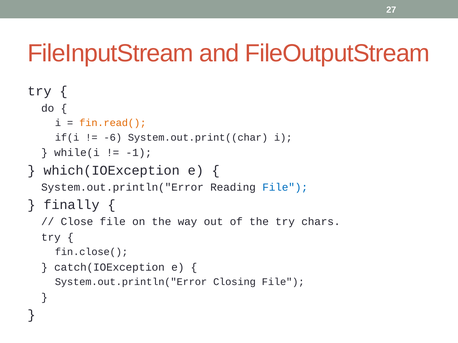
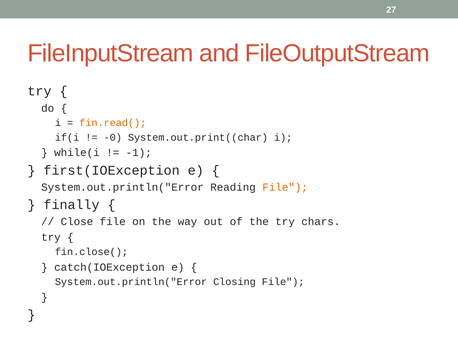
-6: -6 -> -0 (113, 138)
which(IOException: which(IOException -> first(IOException (112, 171)
File colour: blue -> orange (285, 187)
